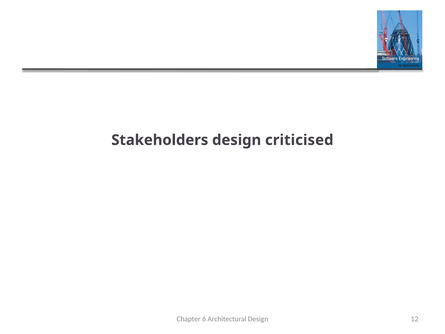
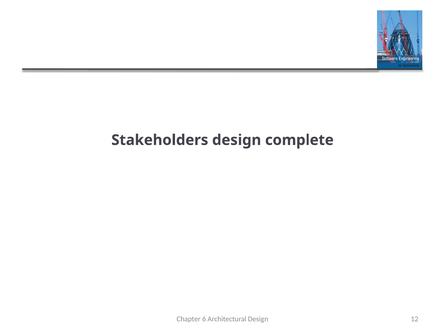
criticised: criticised -> complete (299, 140)
